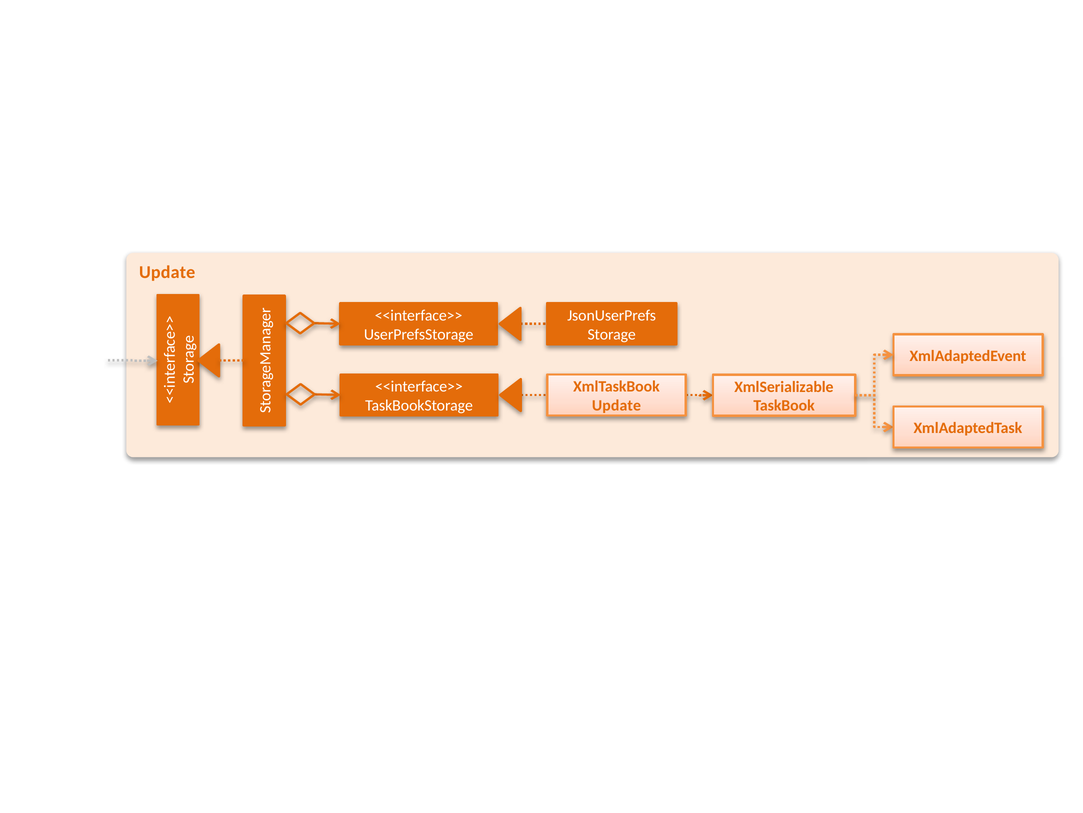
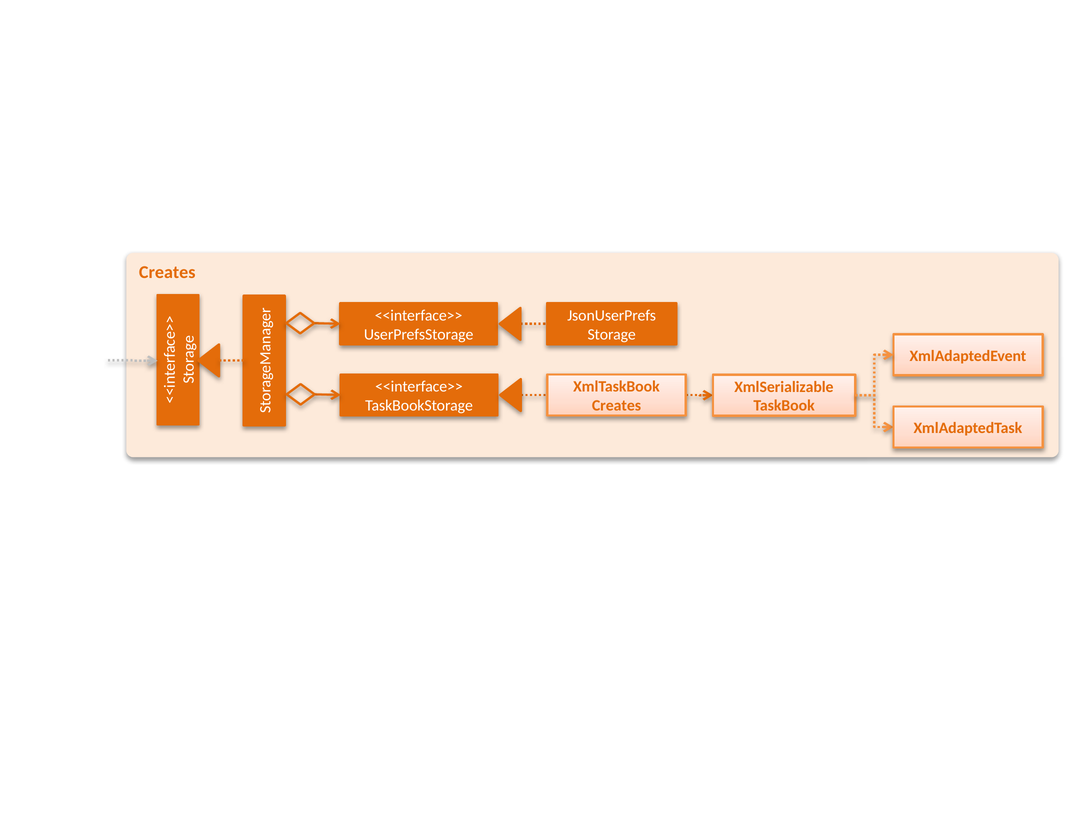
Update: Update -> Creates (167, 272)
Update: Update -> Creates (617, 405)
